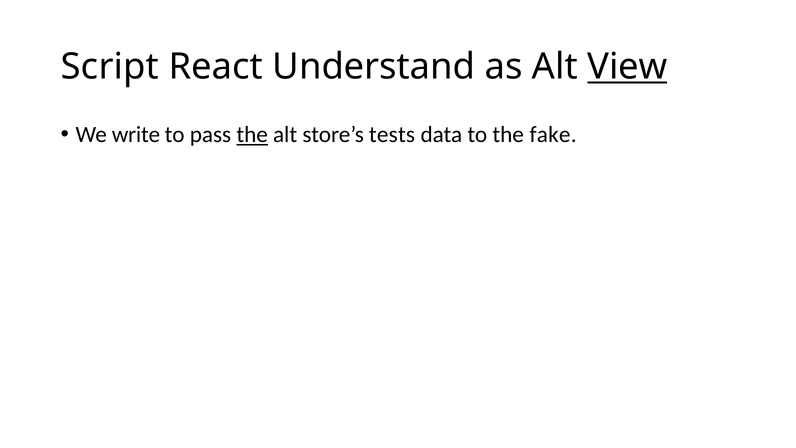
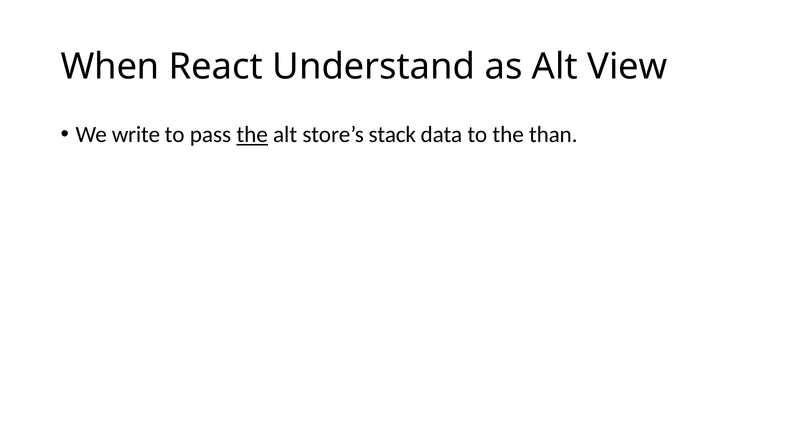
Script: Script -> When (110, 67)
View underline: present -> none (627, 67)
tests: tests -> stack (392, 135)
fake: fake -> than (553, 135)
